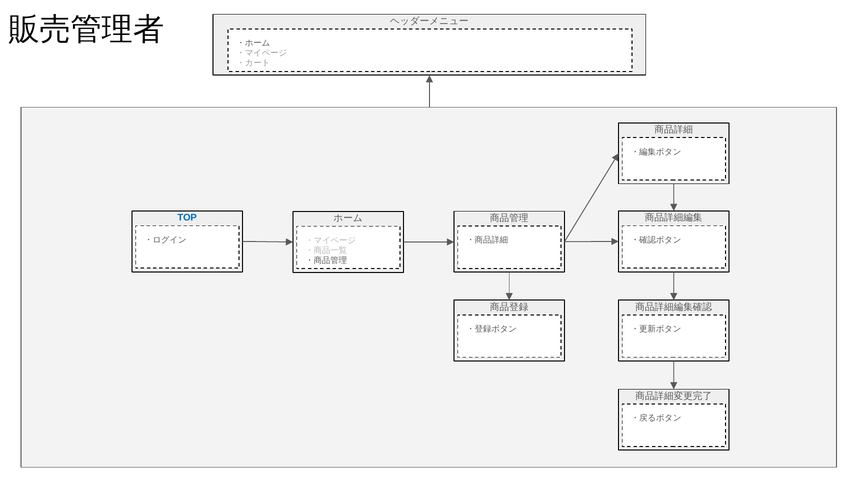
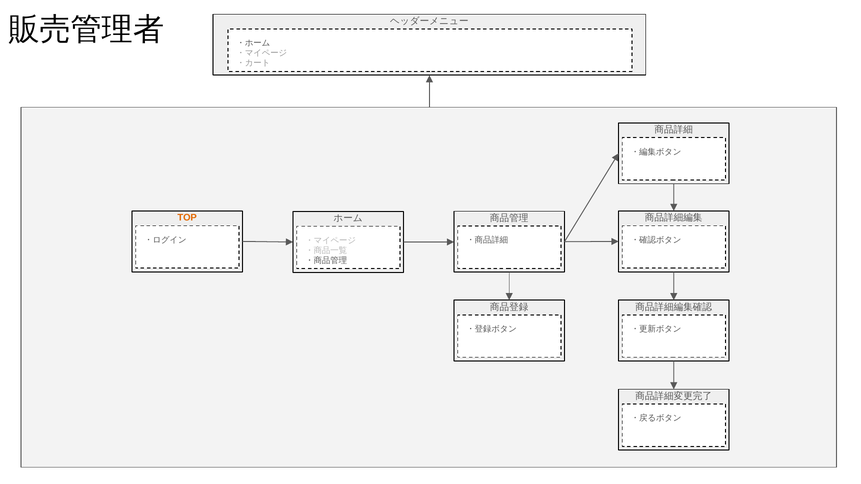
TOP colour: blue -> orange (187, 218)
